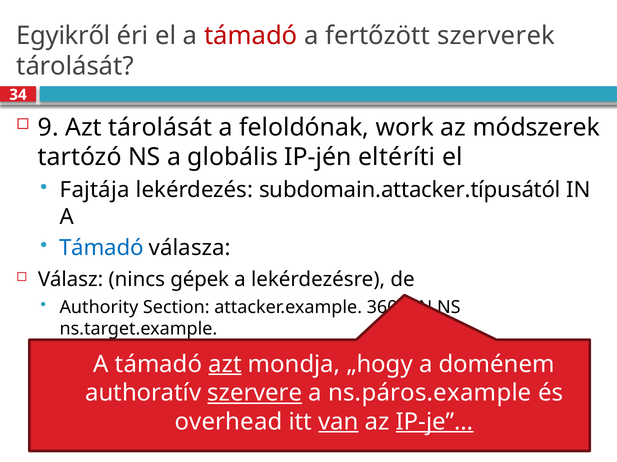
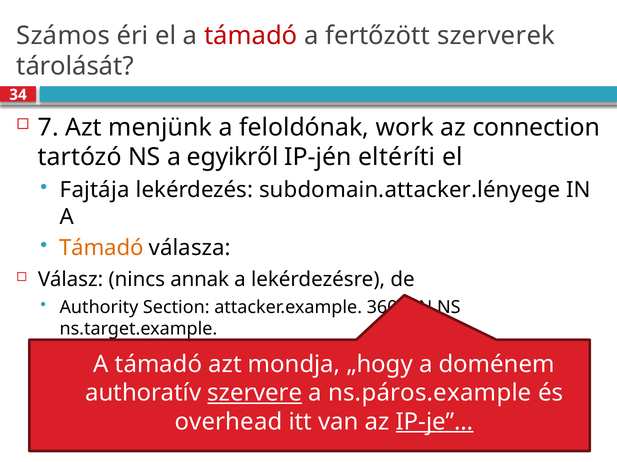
Egyikről: Egyikről -> Számos (63, 36)
9: 9 -> 7 (48, 128)
Azt tárolását: tárolását -> menjünk (160, 128)
módszerek: módszerek -> connection (536, 128)
globális: globális -> egyikről (233, 157)
subdomain.attacker.típusától: subdomain.attacker.típusától -> subdomain.attacker.lényege (410, 190)
Támadó colour: blue -> orange (101, 248)
gépek: gépek -> annak (200, 280)
azt underline: present -> none (225, 365)
van underline: present -> none (339, 422)
